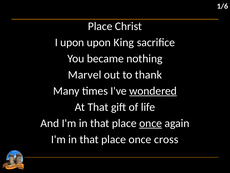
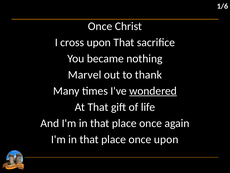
Place: Place -> Once (100, 26)
I upon: upon -> cross (72, 42)
upon King: King -> That (124, 42)
once underline: present -> none (151, 123)
once cross: cross -> upon (166, 139)
